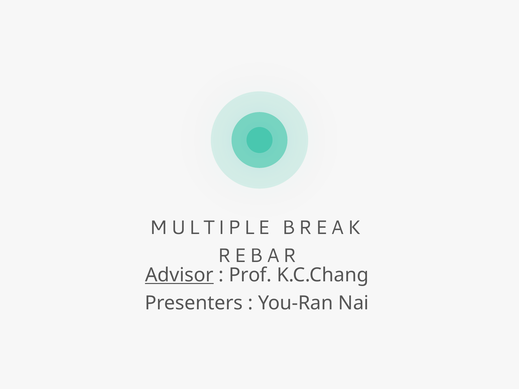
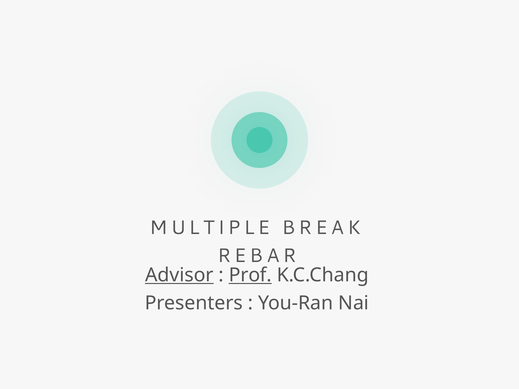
Prof underline: none -> present (250, 275)
